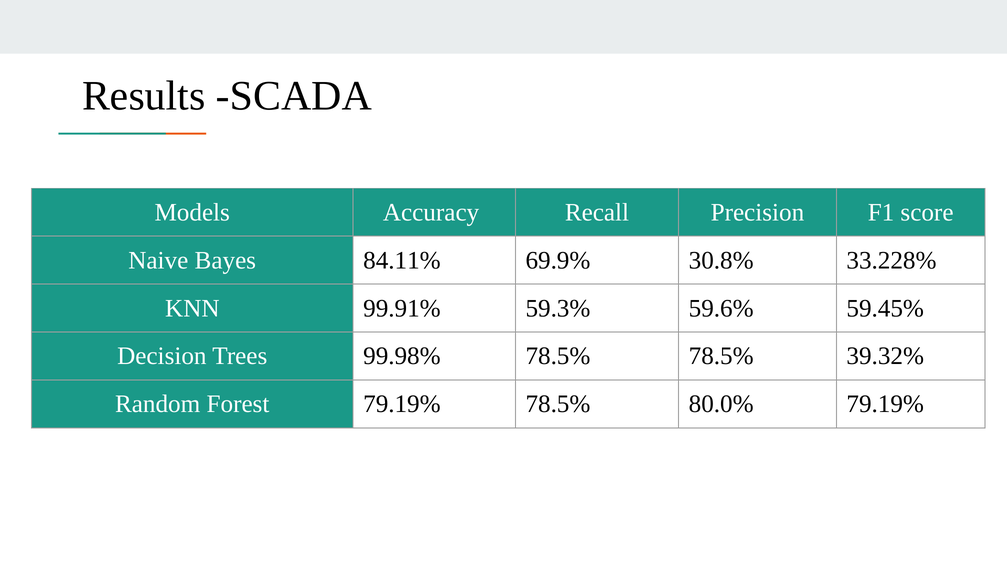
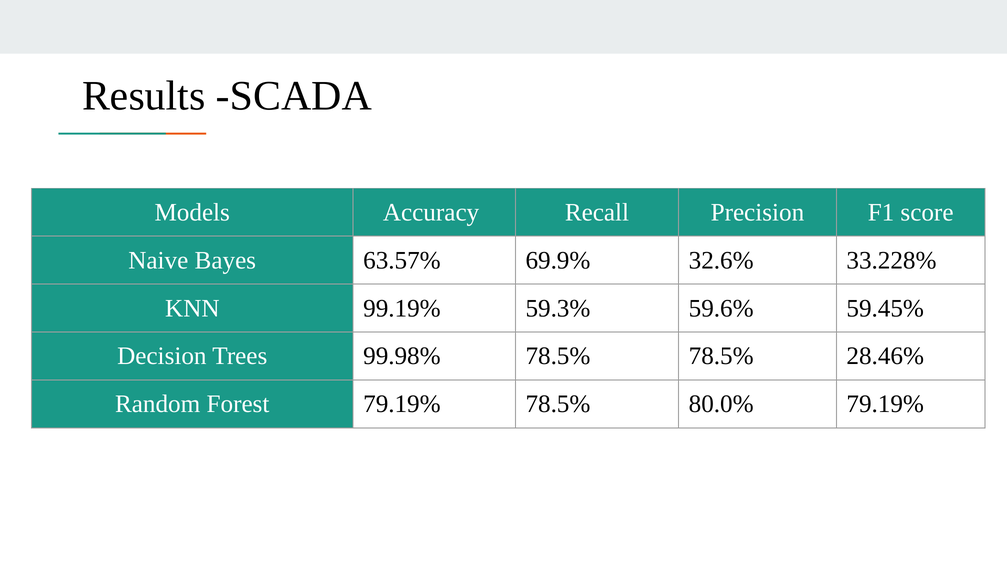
84.11%: 84.11% -> 63.57% (402, 261)
30.8%: 30.8% -> 32.6% (721, 261)
99.91%: 99.91% -> 99.19% (402, 309)
39.32%: 39.32% -> 28.46% (885, 356)
